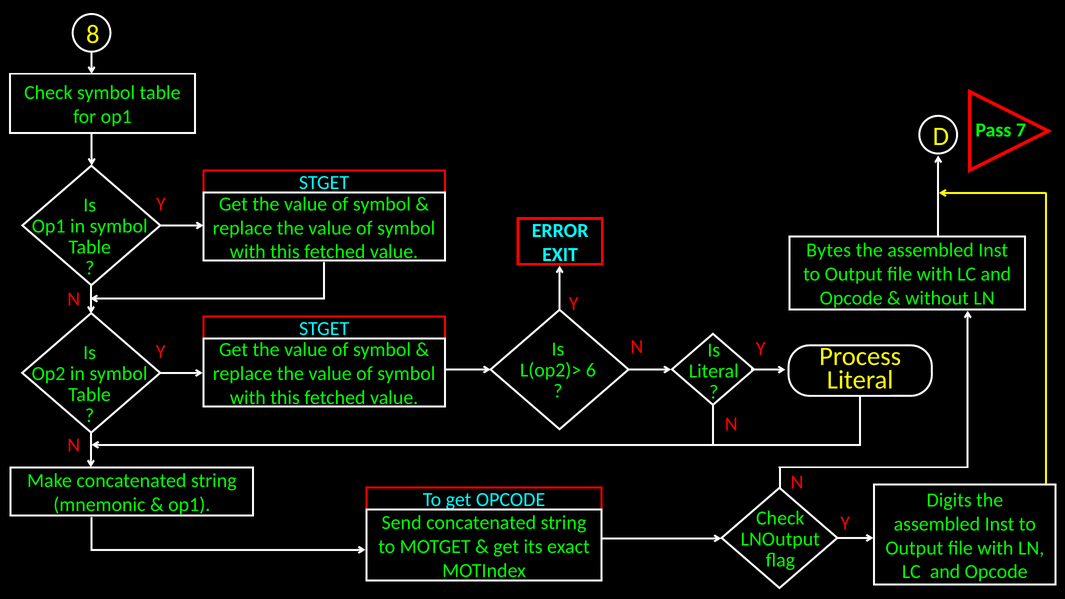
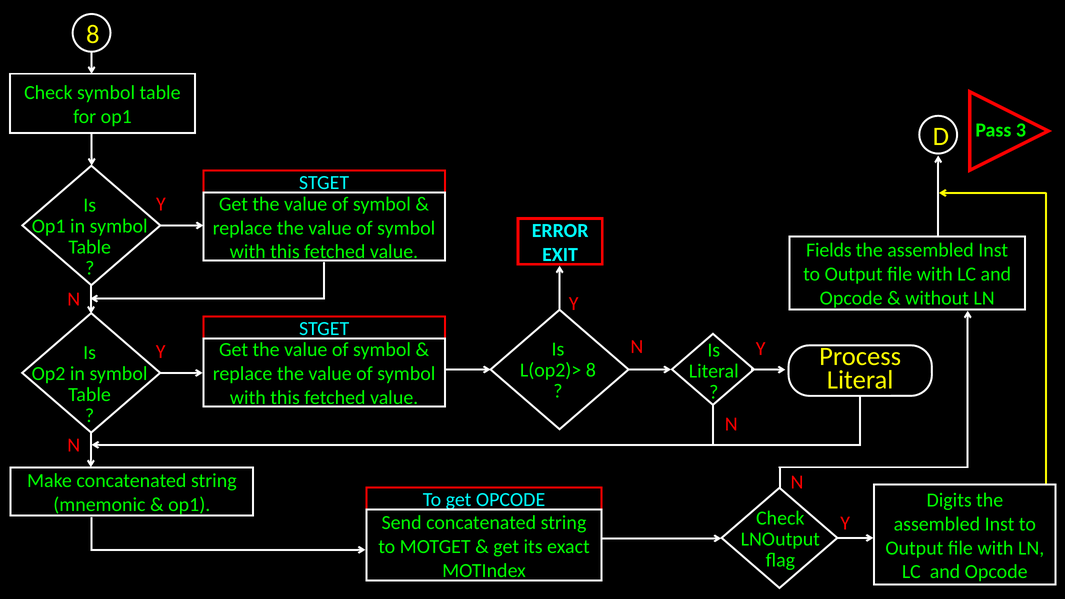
7: 7 -> 3 (1021, 130)
Bytes: Bytes -> Fields (829, 250)
L(op2)> 6: 6 -> 8 (591, 370)
